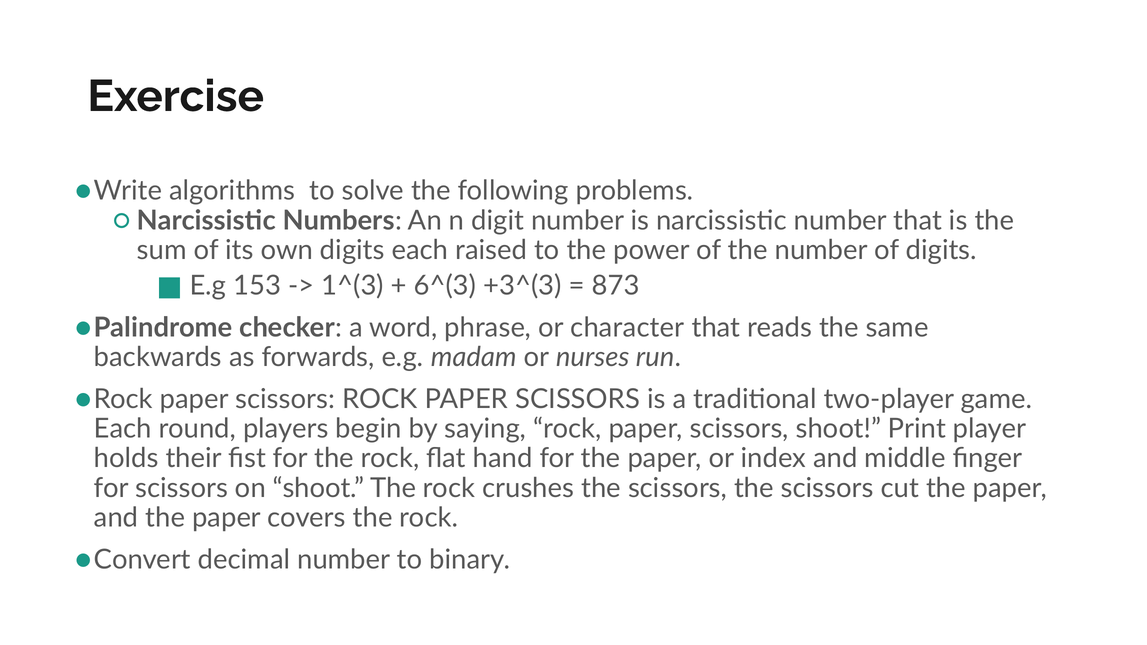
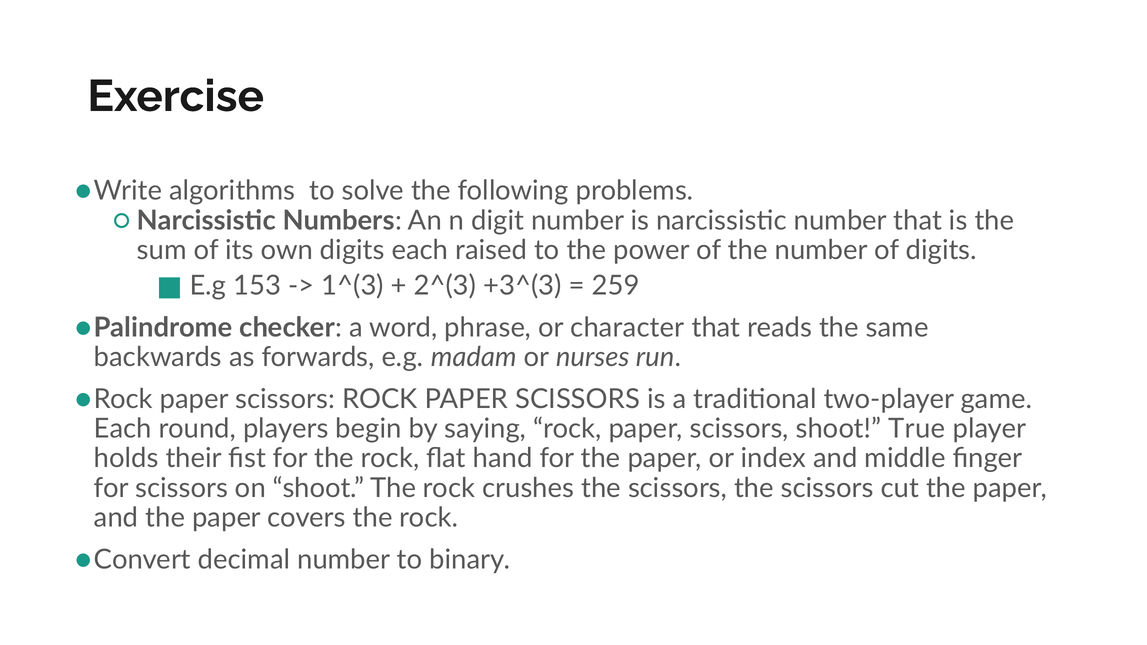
6^(3: 6^(3 -> 2^(3 (445, 286)
873: 873 -> 259 (616, 286)
Print: Print -> True (917, 429)
